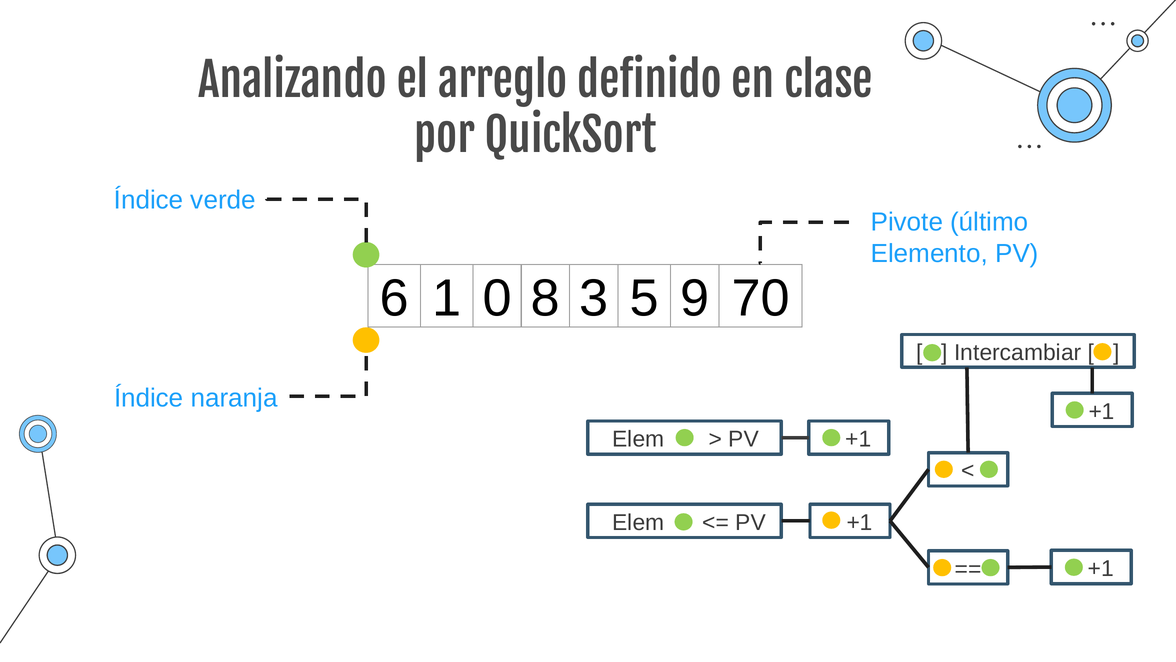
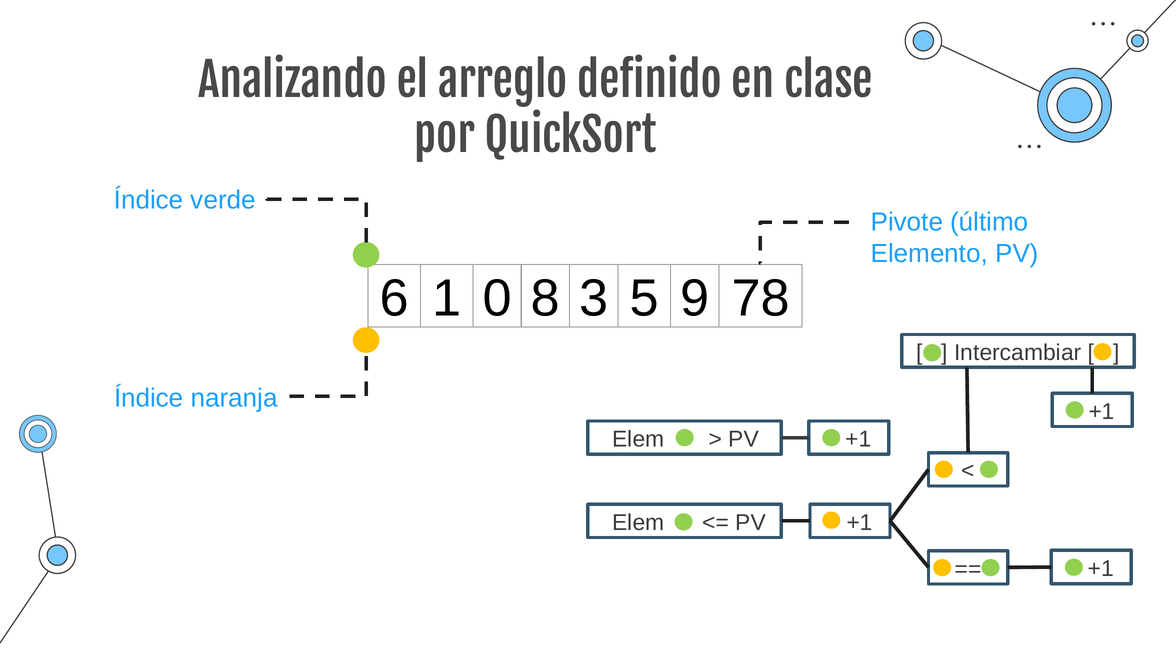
70: 70 -> 78 (761, 298)
